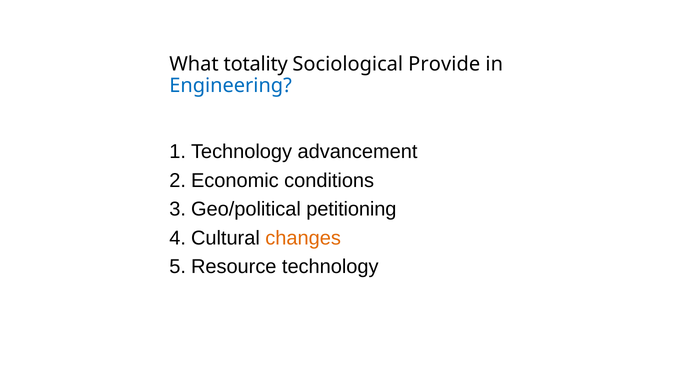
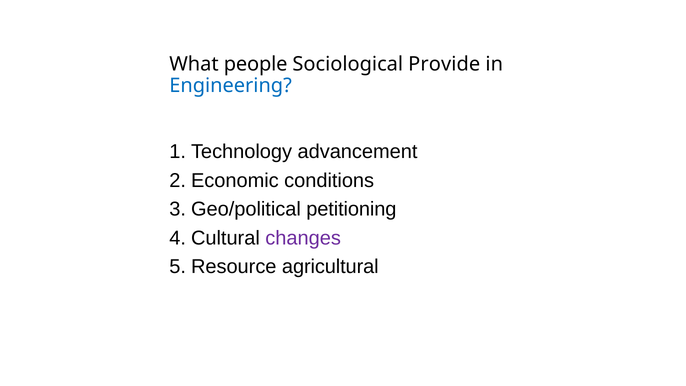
totality: totality -> people (256, 64)
changes colour: orange -> purple (303, 238)
Resource technology: technology -> agricultural (330, 267)
